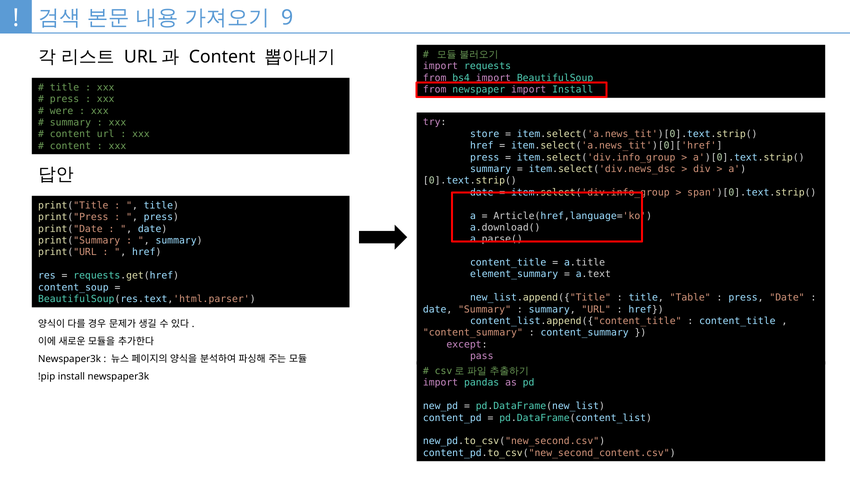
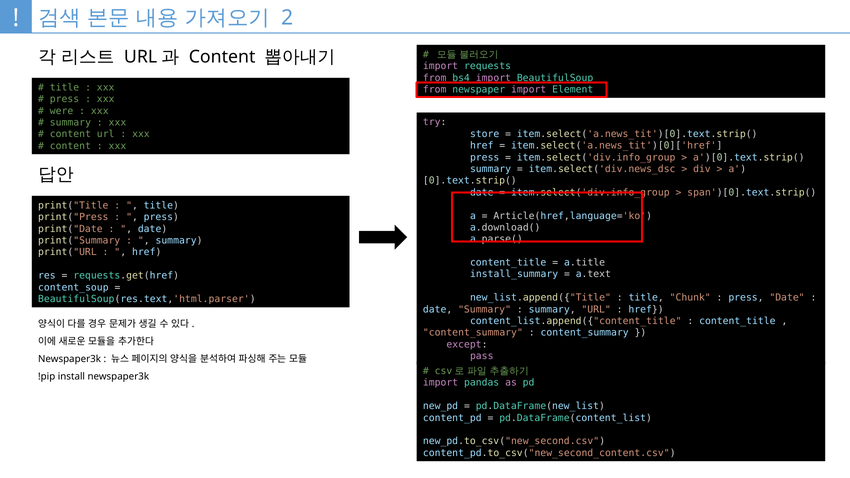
9: 9 -> 2 (287, 18)
import Install: Install -> Element (573, 90)
element_summary: element_summary -> install_summary (514, 274)
Table: Table -> Chunk (690, 298)
